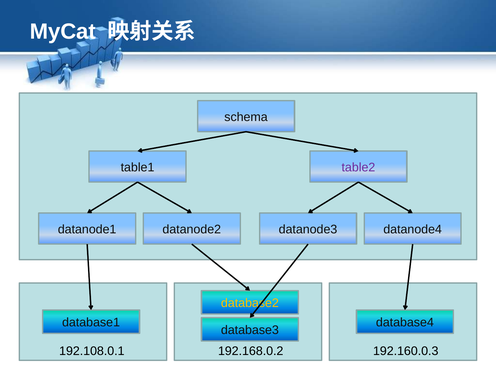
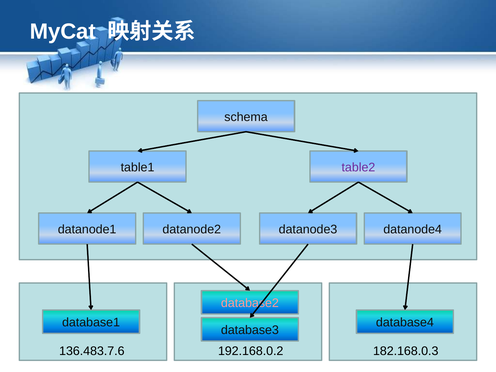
database2 colour: yellow -> pink (250, 303)
192.108.0.1: 192.108.0.1 -> 136.483.7.6 (92, 351)
192.160.0.3: 192.160.0.3 -> 182.168.0.3 (406, 351)
